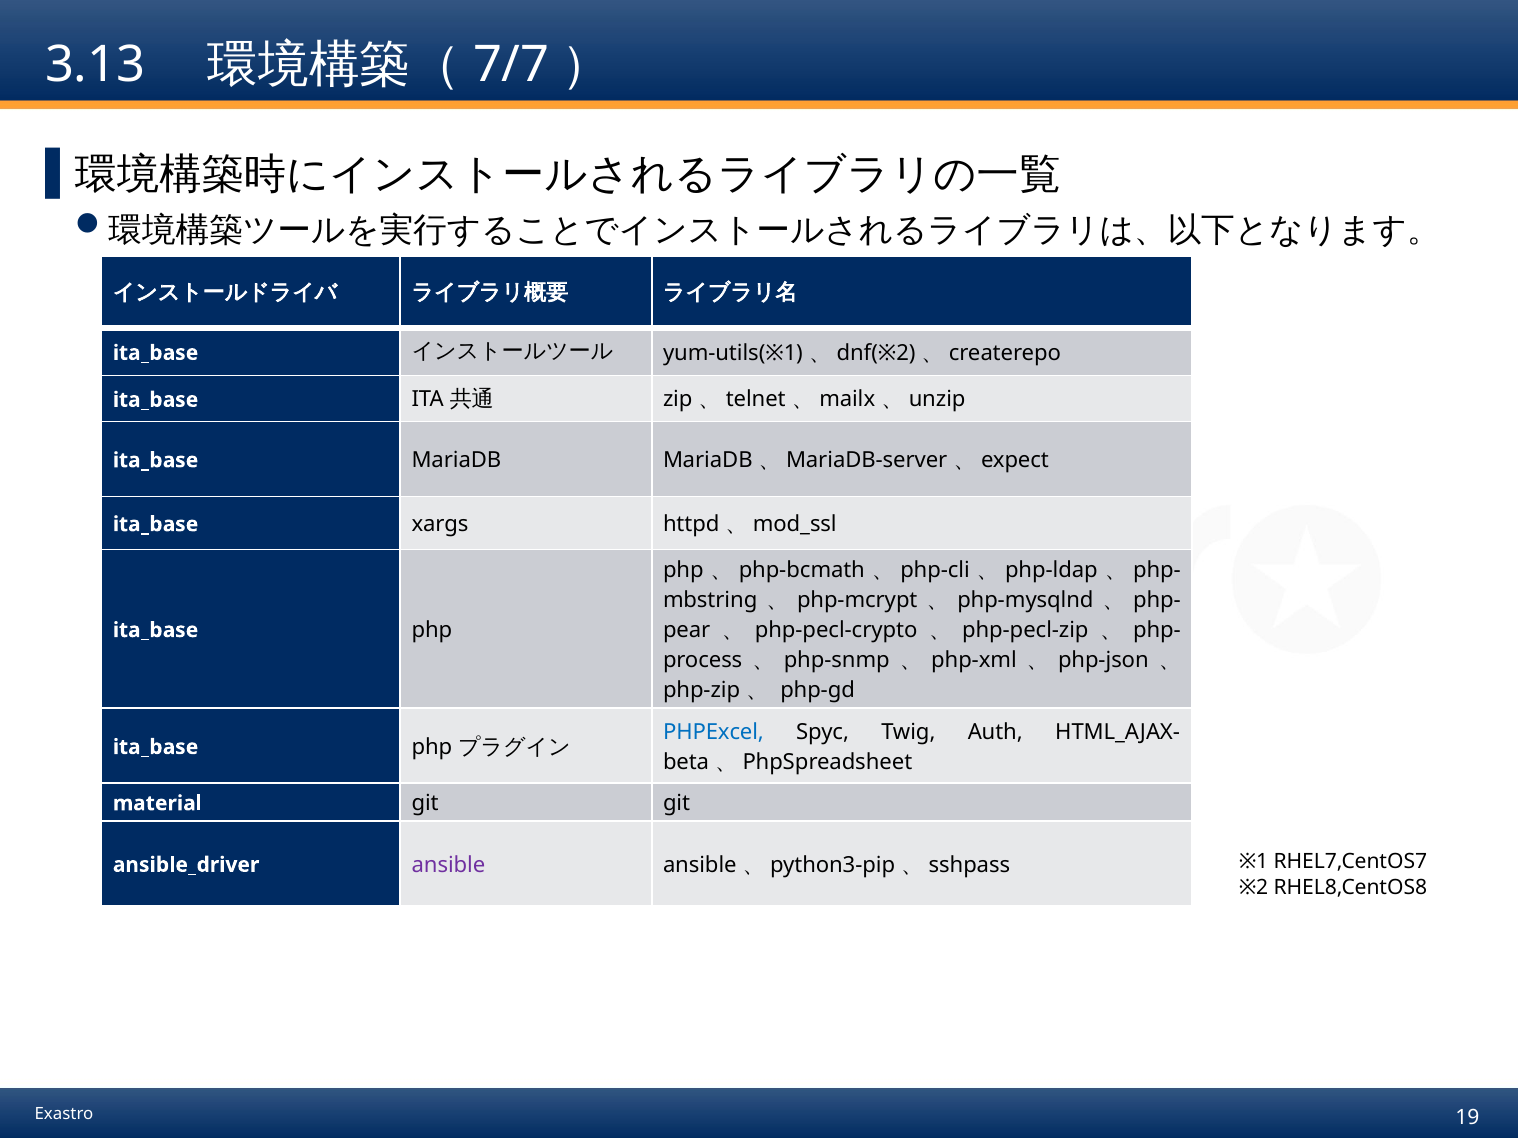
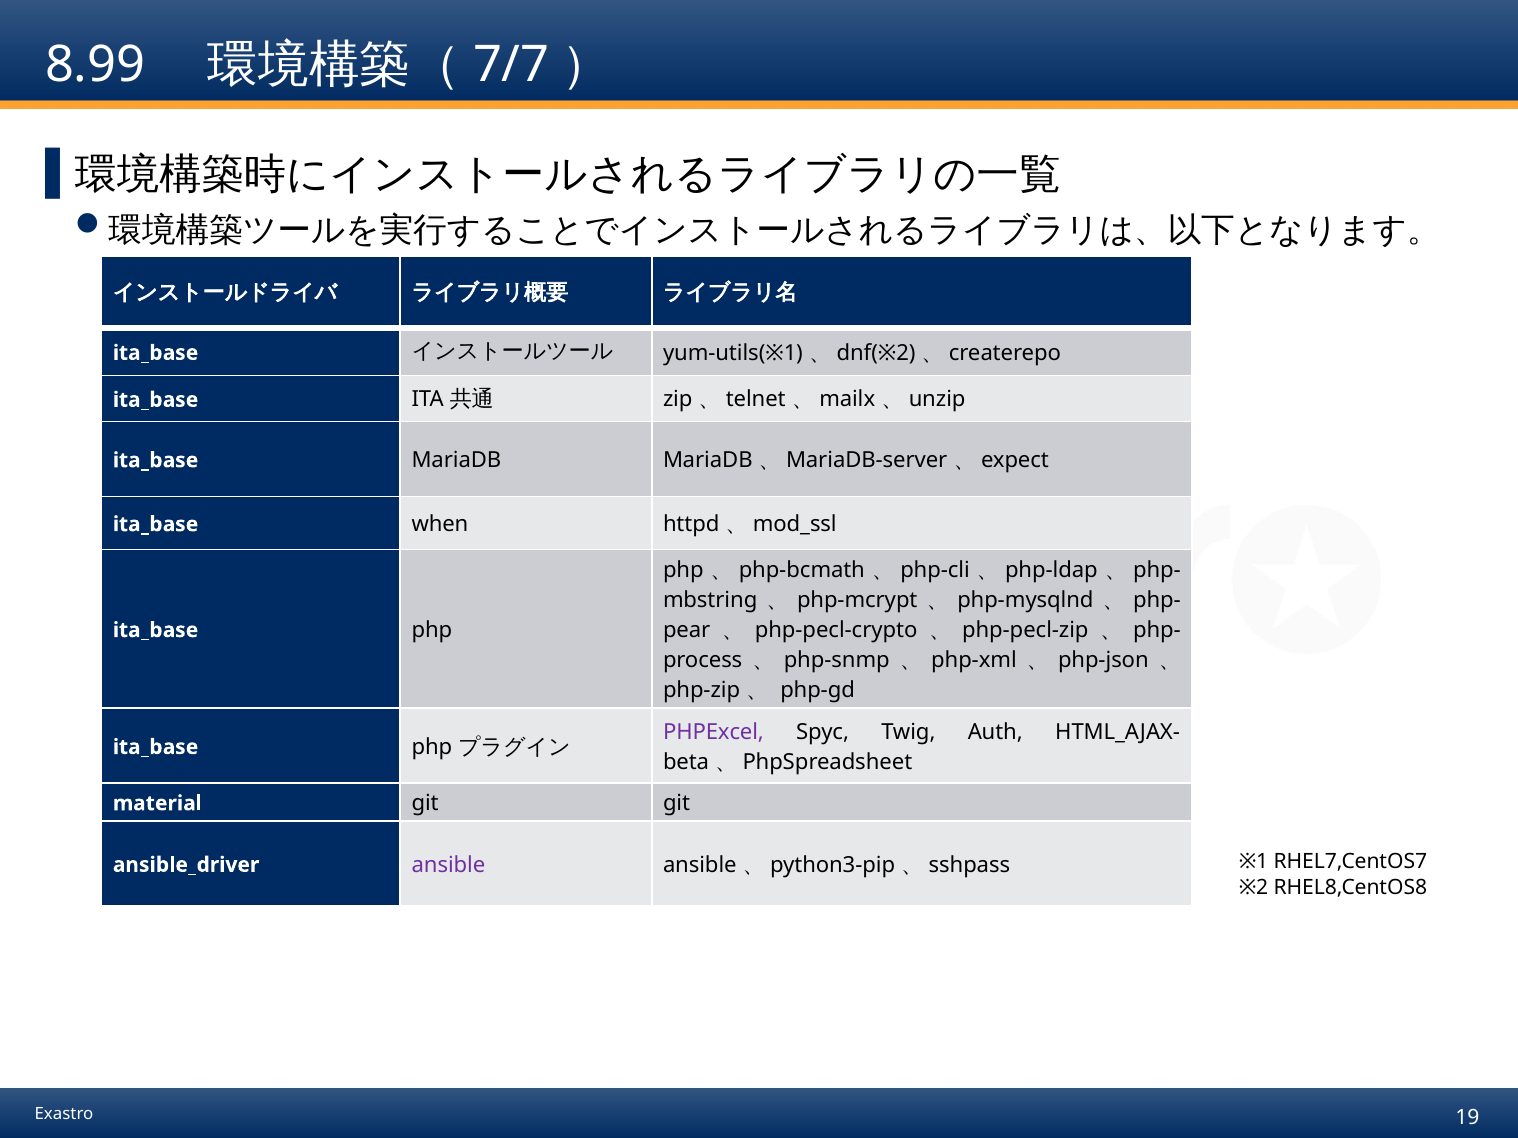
3.13: 3.13 -> 8.99 (95, 64)
xargs: xargs -> when (440, 525)
PHPExcel colour: blue -> purple (713, 732)
